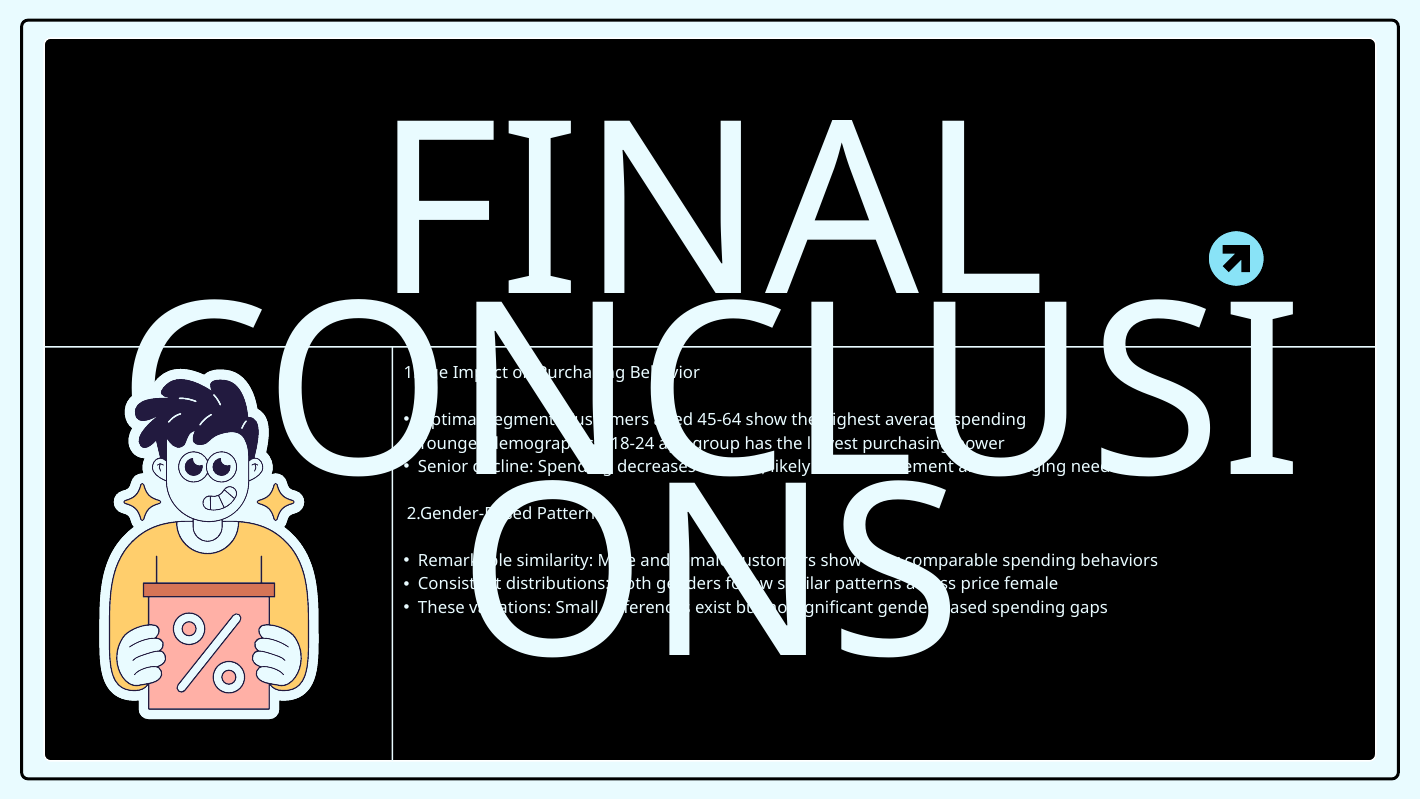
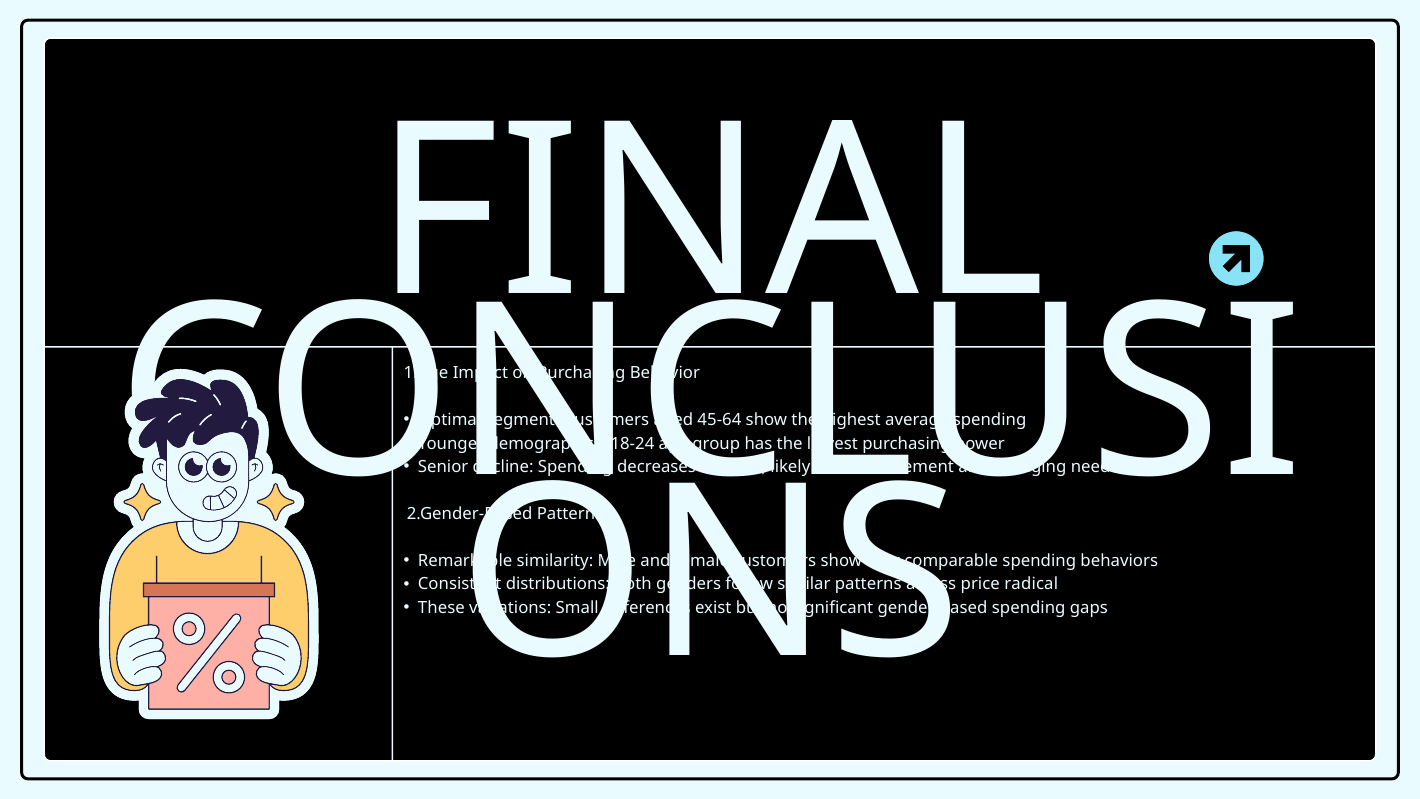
price female: female -> radical (1031, 584)
